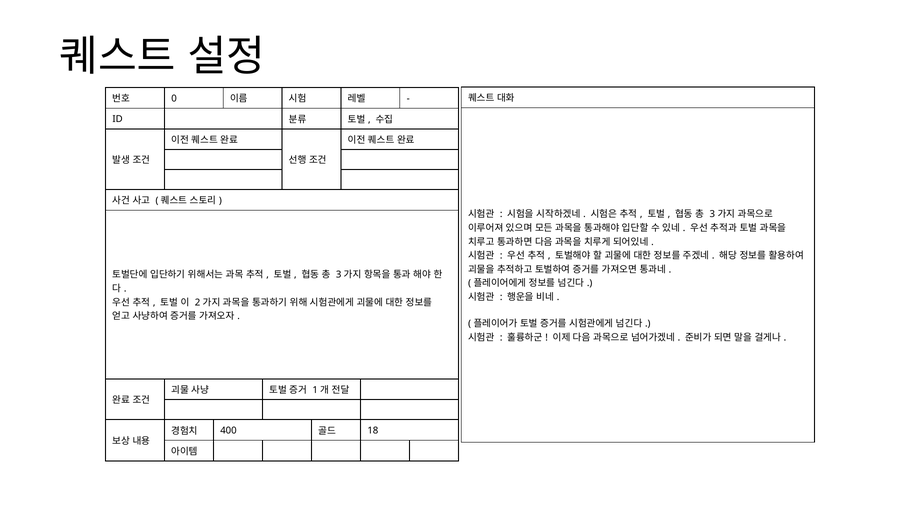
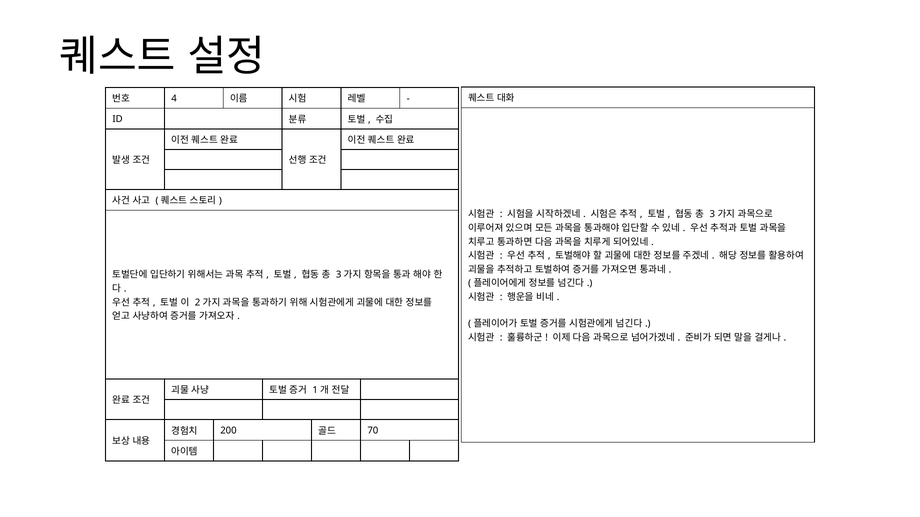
0: 0 -> 4 (174, 99)
400: 400 -> 200 (228, 431)
18: 18 -> 70 (373, 431)
